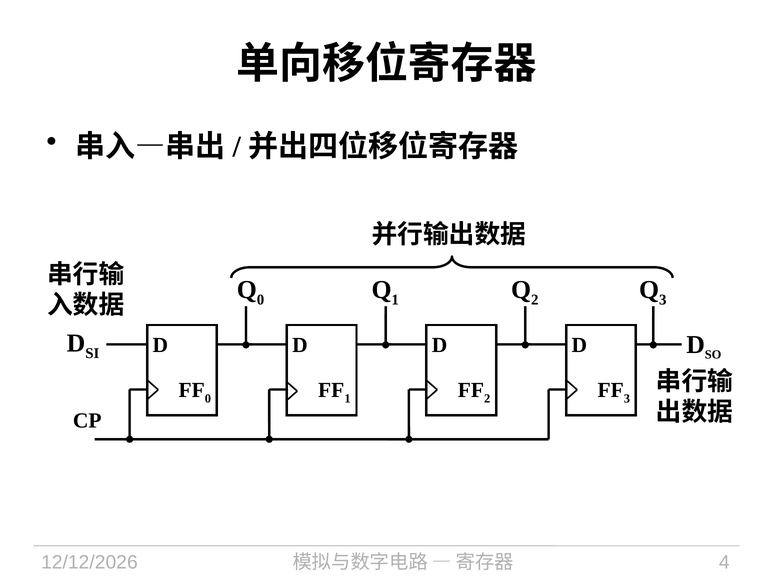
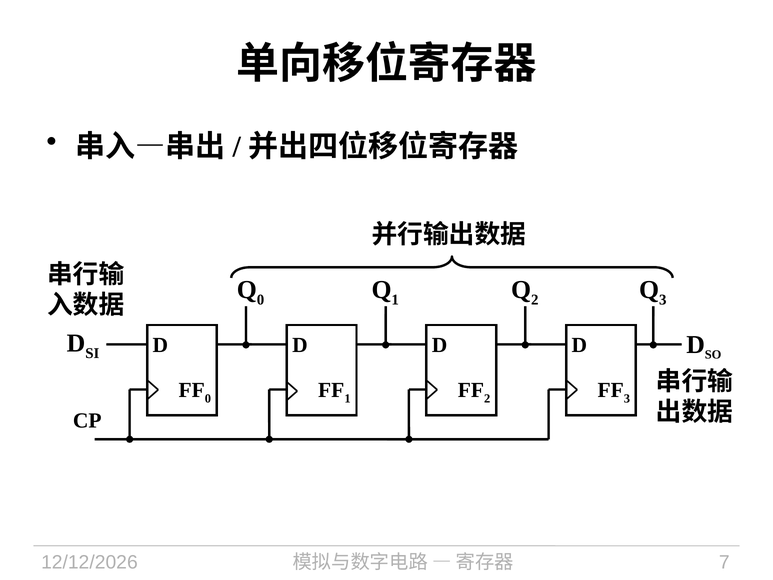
4: 4 -> 7 (724, 562)
